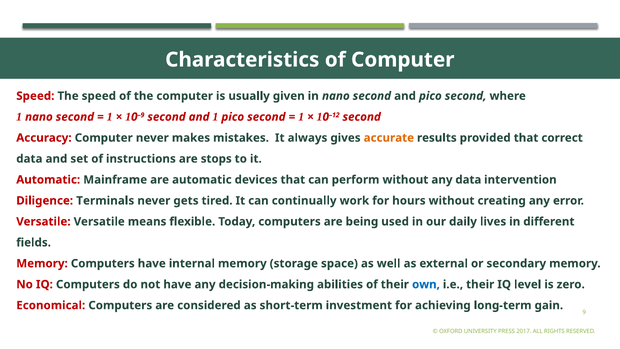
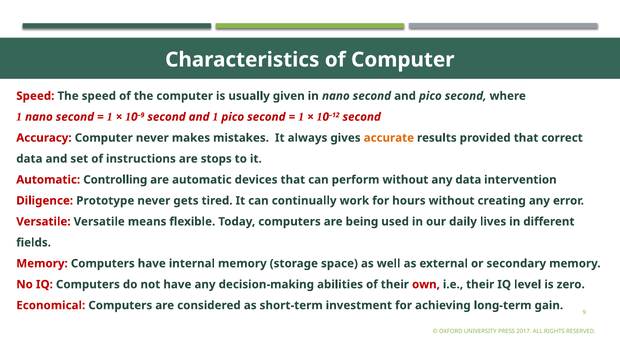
Mainframe: Mainframe -> Controlling (115, 180)
Terminals: Terminals -> Prototype (105, 201)
own colour: blue -> red (426, 284)
